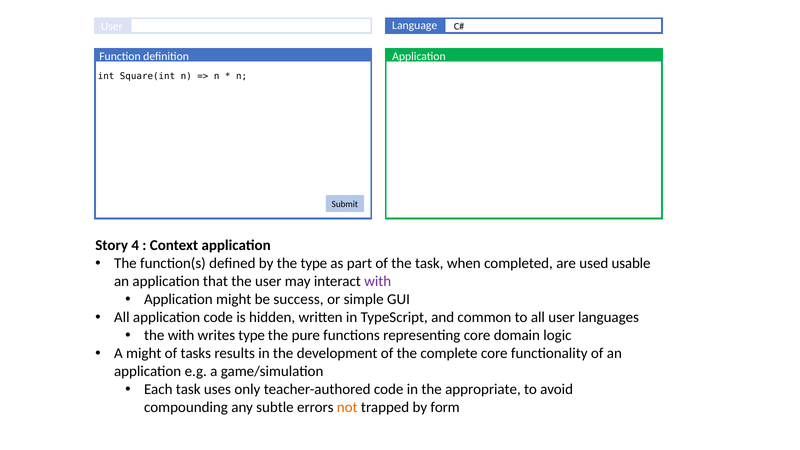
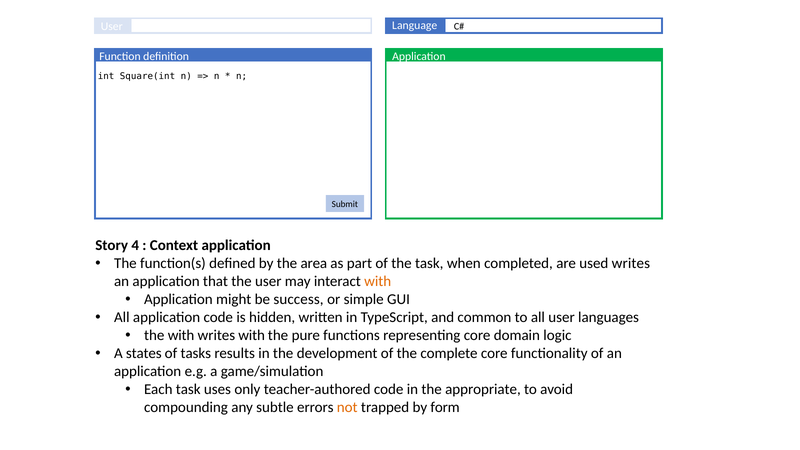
the type: type -> area (314, 263)
used usable: usable -> writes (631, 263)
with colour: purple -> orange (378, 281)
writes type: type -> with (252, 335)
A might: might -> states (144, 353)
